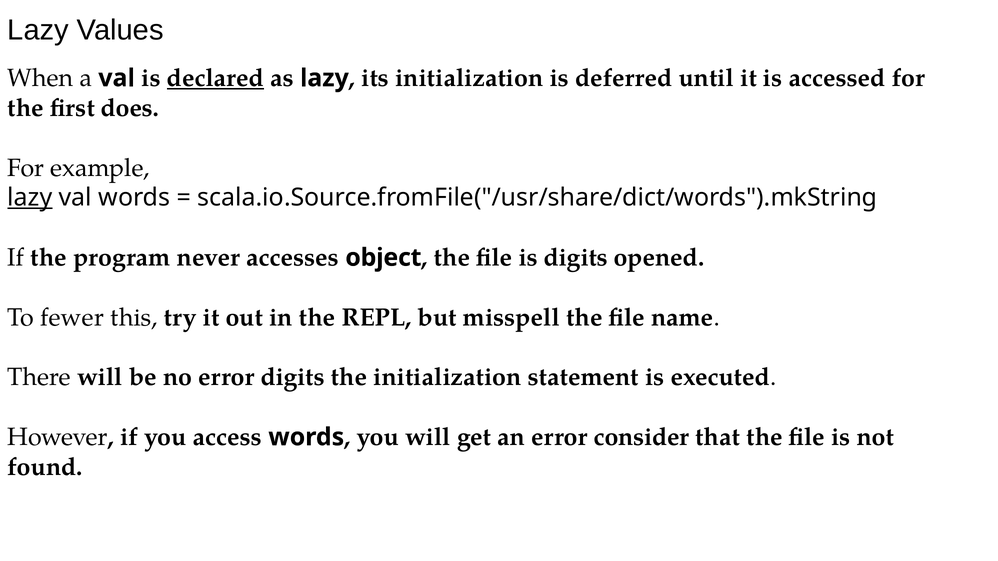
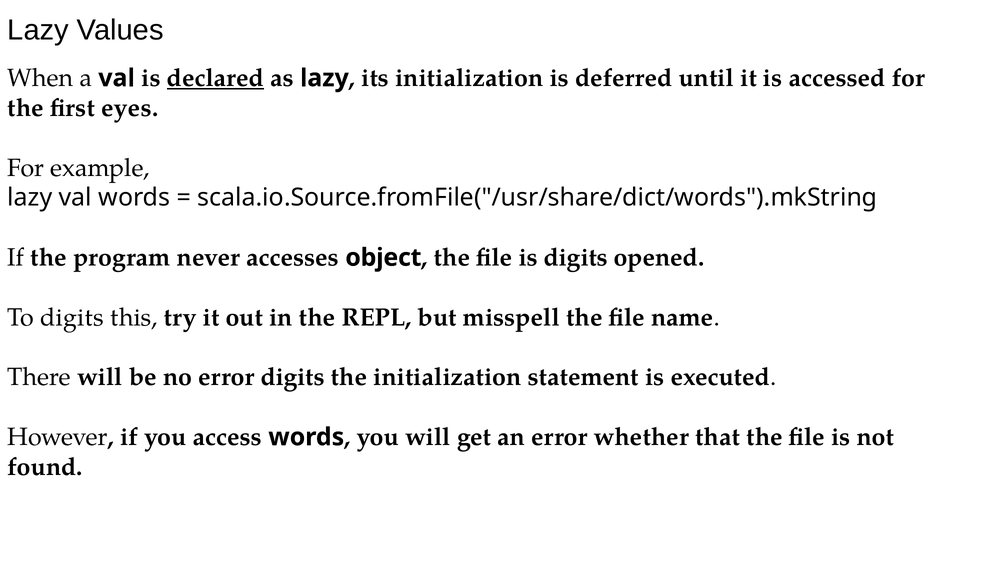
does: does -> eyes (130, 108)
lazy underline: present -> none (30, 198)
To fewer: fewer -> digits (72, 318)
consider: consider -> whether (641, 437)
